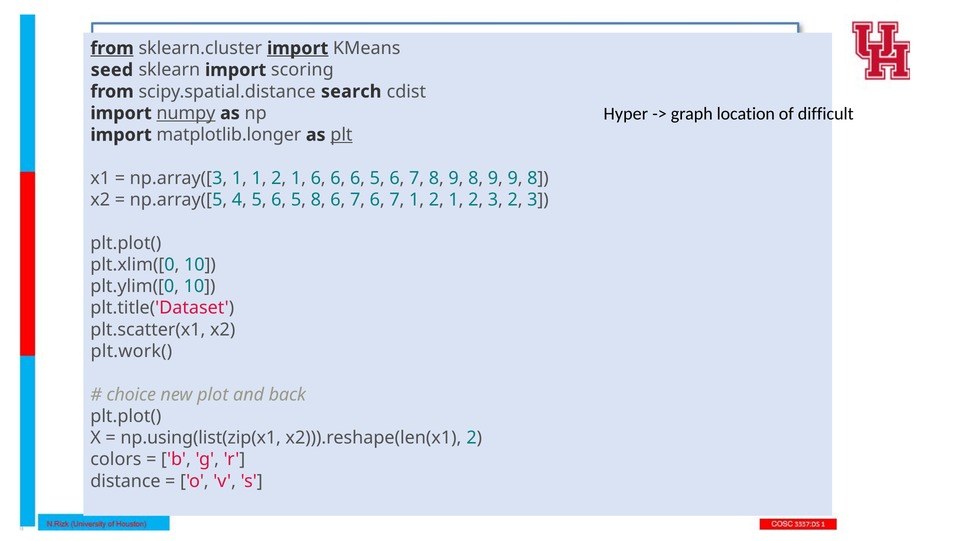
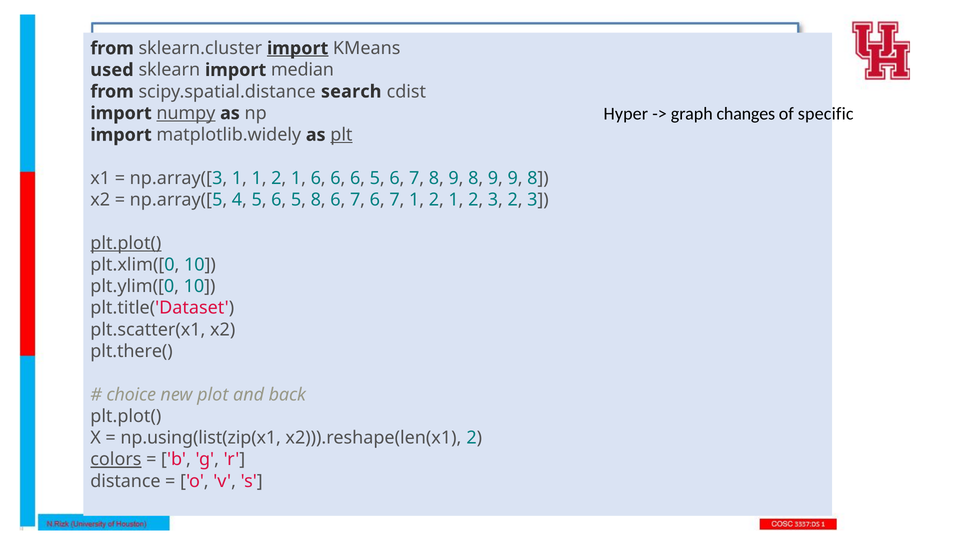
from underline: present -> none (112, 48)
seed: seed -> used (112, 70)
scoring: scoring -> median (302, 70)
location: location -> changes (746, 114)
difficult: difficult -> specific (826, 114)
matplotlib.longer: matplotlib.longer -> matplotlib.widely (229, 135)
plt.plot( underline: none -> present (126, 243)
plt.work(: plt.work( -> plt.there( (132, 351)
colors underline: none -> present (116, 459)
